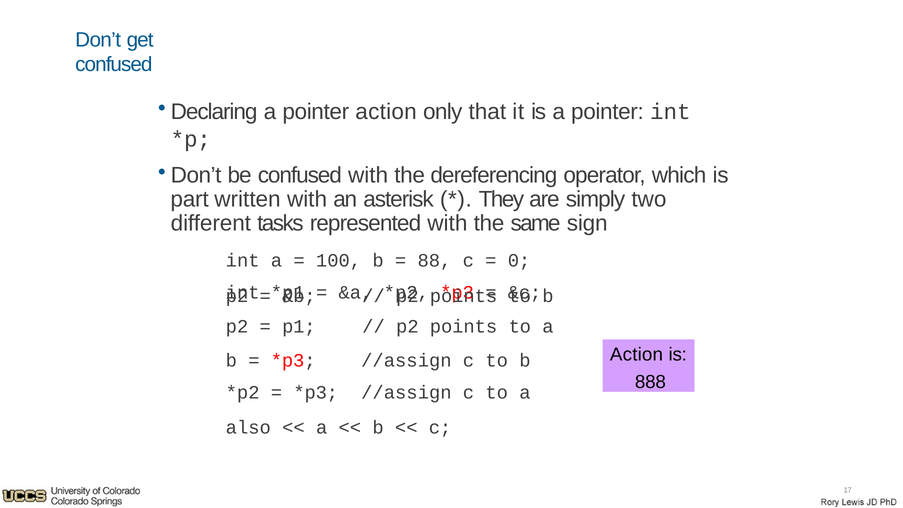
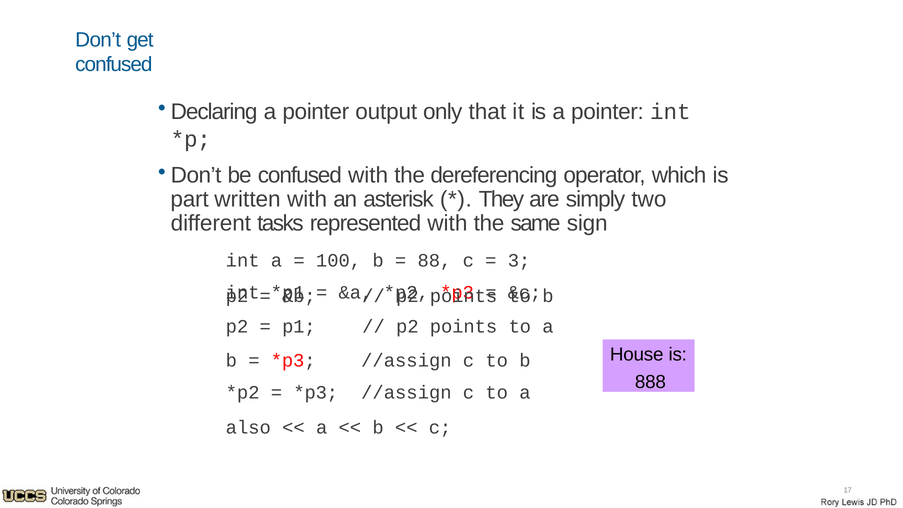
pointer action: action -> output (386, 112)
0: 0 -> 3 (519, 260)
Action: Action -> House (637, 355)
